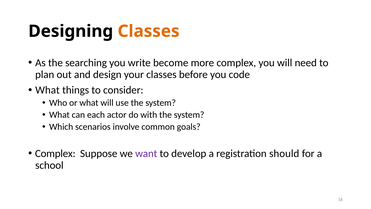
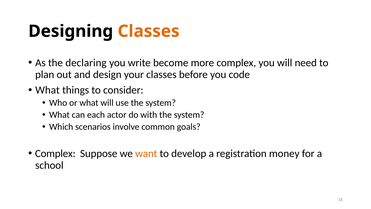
searching: searching -> declaring (86, 63)
want colour: purple -> orange (146, 153)
should: should -> money (284, 153)
